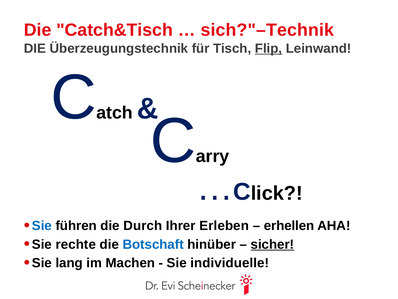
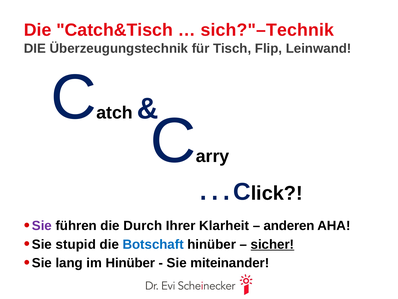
Flip underline: present -> none (269, 48)
Sie colour: blue -> purple (42, 225)
Erleben: Erleben -> Klarheit (224, 225)
erhellen: erhellen -> anderen (289, 225)
rechte: rechte -> stupid (76, 244)
im Machen: Machen -> Hinüber (130, 263)
individuelle: individuelle -> miteinander (230, 263)
